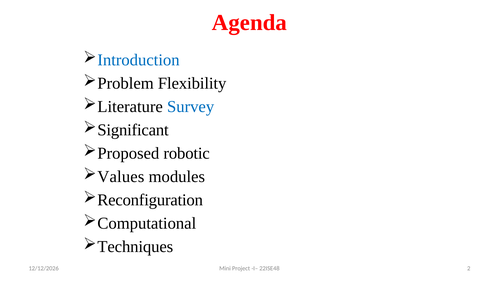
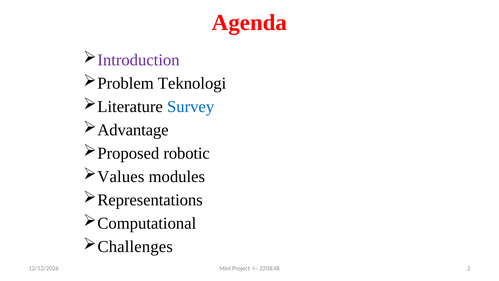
Introduction colour: blue -> purple (138, 60)
Flexibility: Flexibility -> Teknologi (192, 83)
Significant: Significant -> Advantage (133, 130)
Reconfiguration: Reconfiguration -> Representations (150, 200)
Techniques: Techniques -> Challenges (135, 246)
